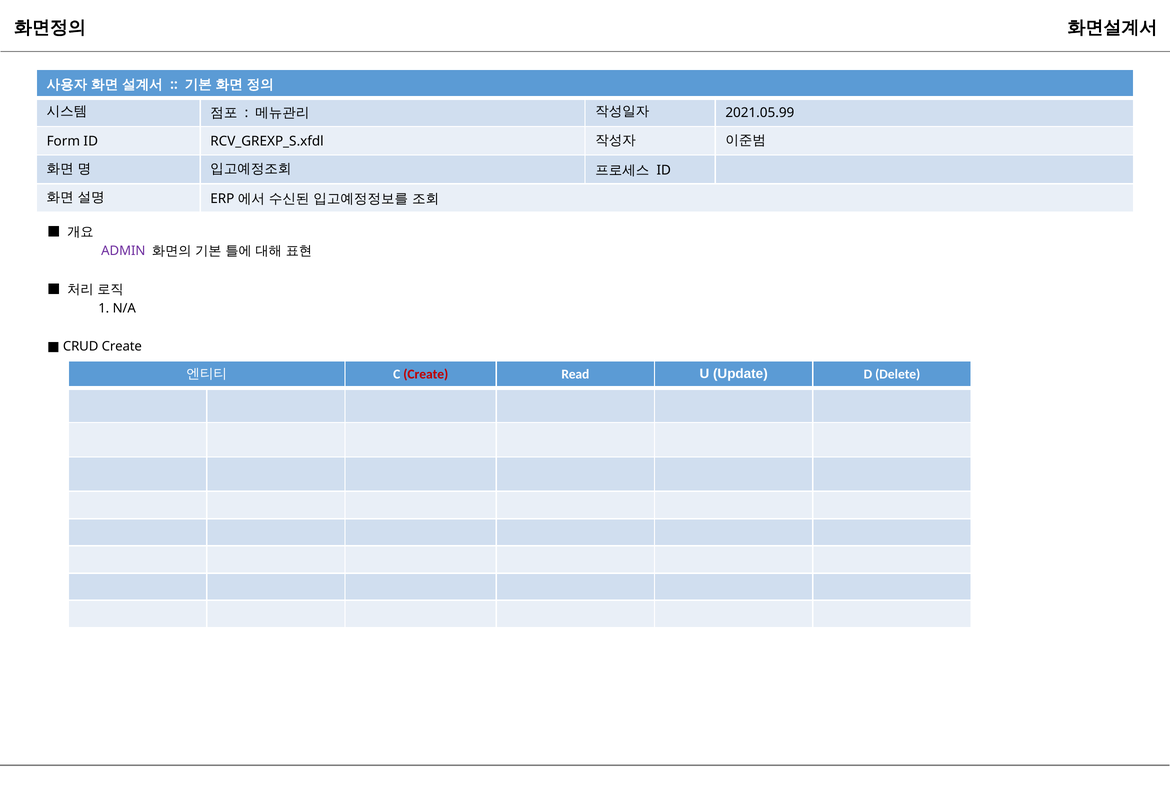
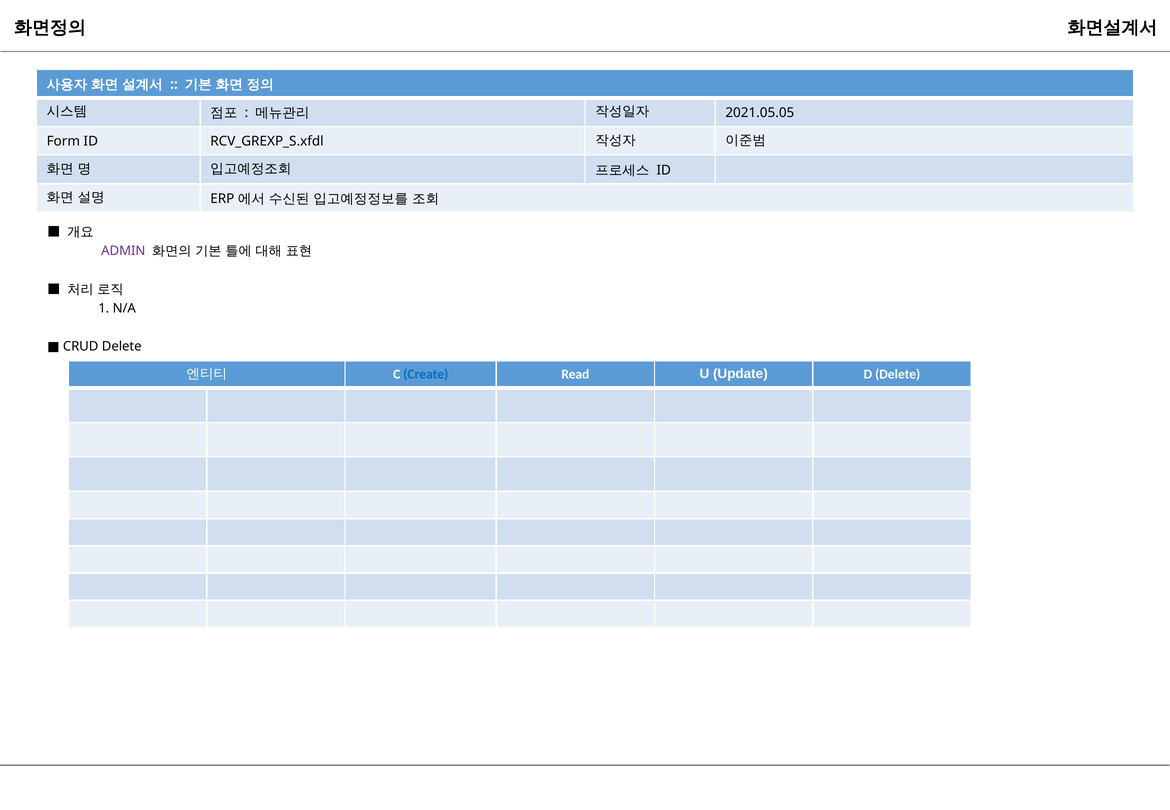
2021.05.99: 2021.05.99 -> 2021.05.05 (760, 113)
Create: Create -> Delete (122, 346)
Create colour: red -> blue (426, 375)
